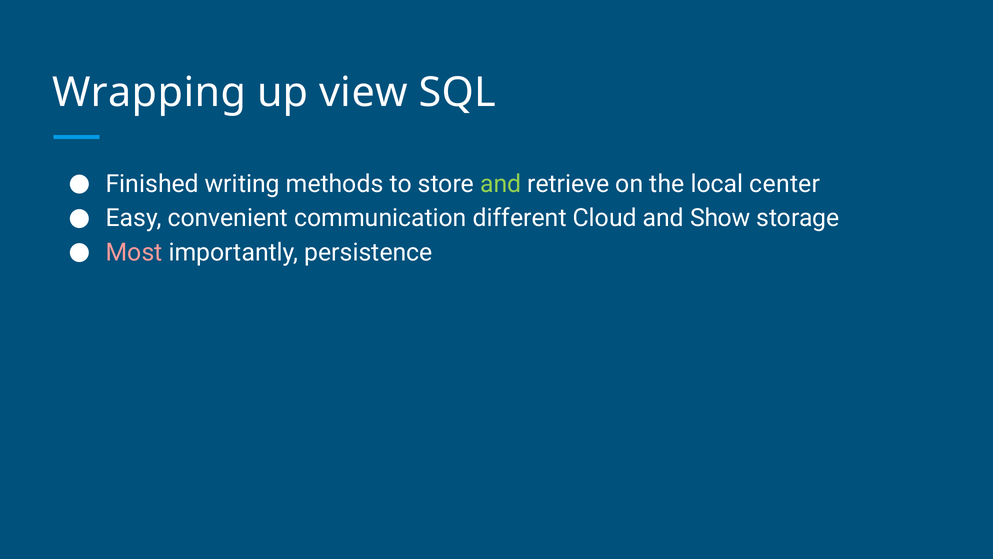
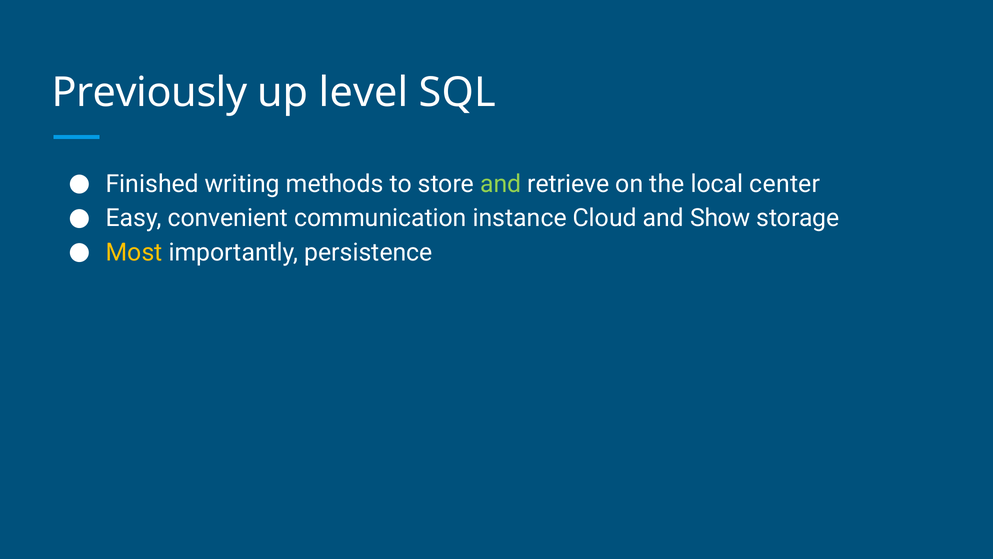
Wrapping: Wrapping -> Previously (149, 92)
view: view -> level (364, 92)
different: different -> instance (520, 218)
Most colour: pink -> yellow (134, 252)
